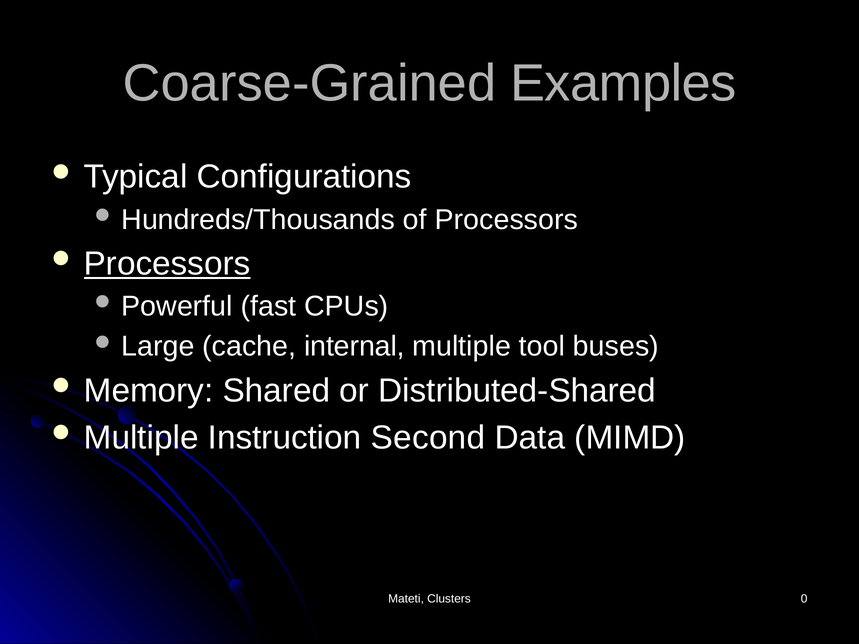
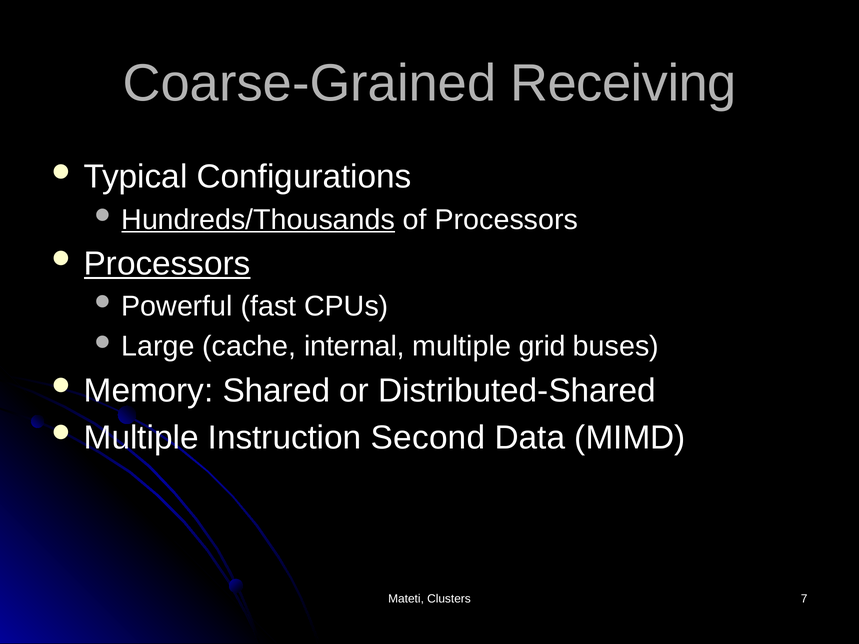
Examples: Examples -> Receiving (623, 83)
Hundreds/Thousands underline: none -> present (258, 220)
tool: tool -> grid (542, 347)
0: 0 -> 7 (804, 599)
